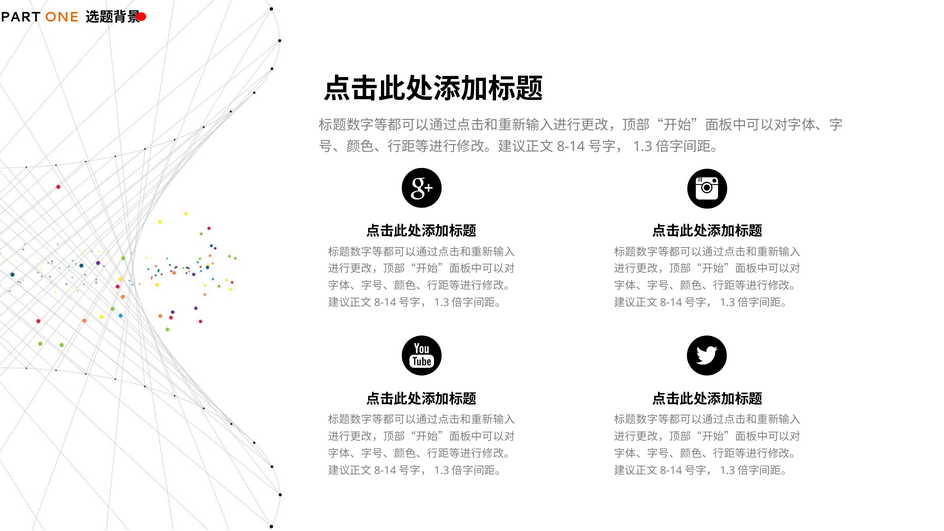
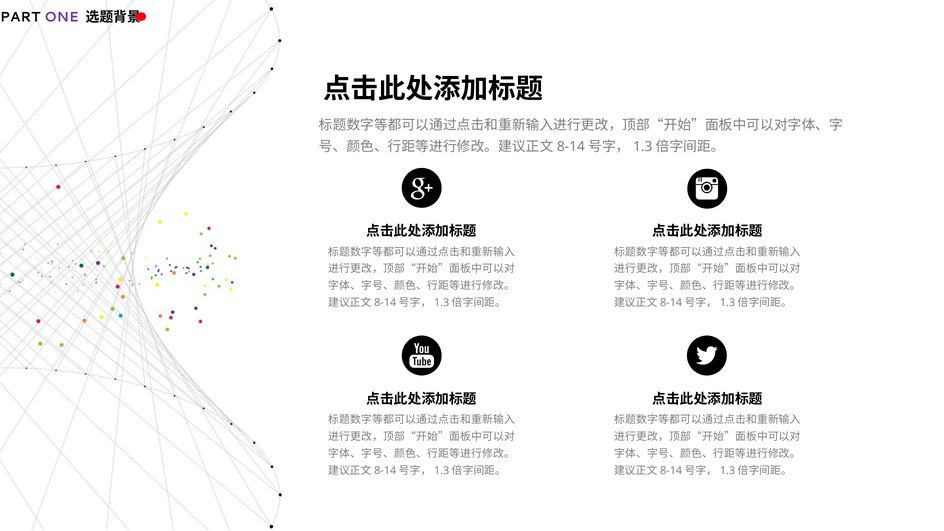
ONE colour: orange -> purple (62, 17)
